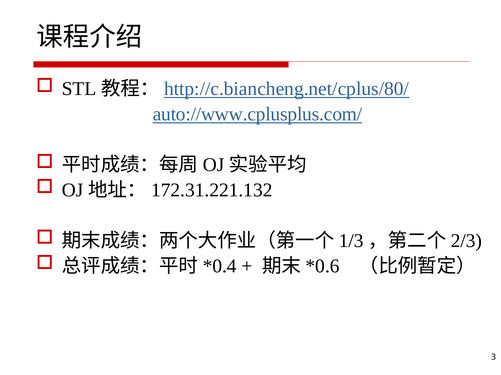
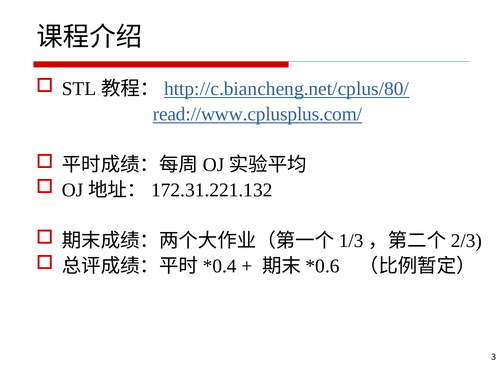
auto://www.cplusplus.com/: auto://www.cplusplus.com/ -> read://www.cplusplus.com/ (257, 114)
